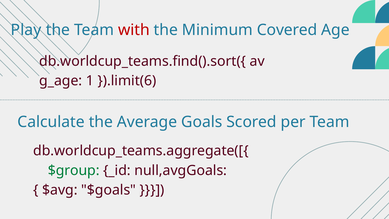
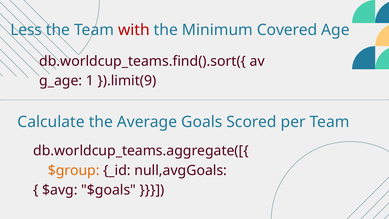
Play: Play -> Less (26, 30)
}).limit(6: }).limit(6 -> }).limit(9 (127, 81)
$group colour: green -> orange (74, 170)
